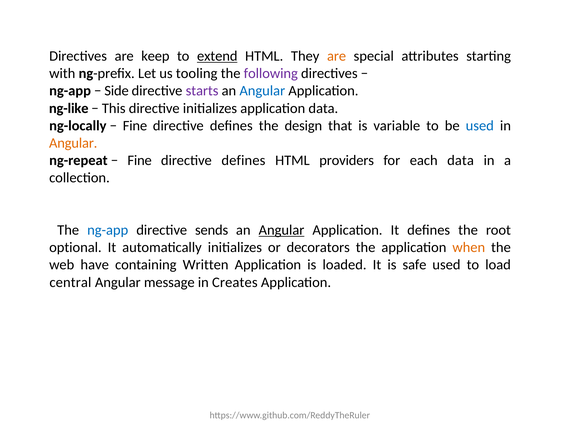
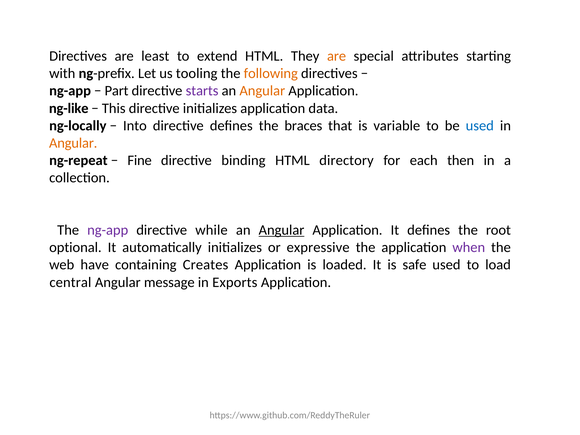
keep: keep -> least (155, 56)
extend underline: present -> none (217, 56)
following colour: purple -> orange (271, 73)
Side: Side -> Part (117, 91)
Angular colour: blue -> orange (262, 91)
Fine: Fine -> Into (135, 126)
design: design -> braces (303, 126)
defines: defines -> binding (243, 160)
providers: providers -> directory (347, 160)
each data: data -> then (461, 160)
ng-app colour: blue -> purple (108, 230)
sends: sends -> while (211, 230)
decorators: decorators -> expressive (318, 247)
when colour: orange -> purple (469, 247)
Written: Written -> Creates (206, 265)
Creates: Creates -> Exports (235, 282)
